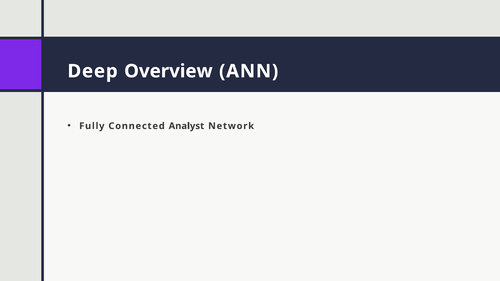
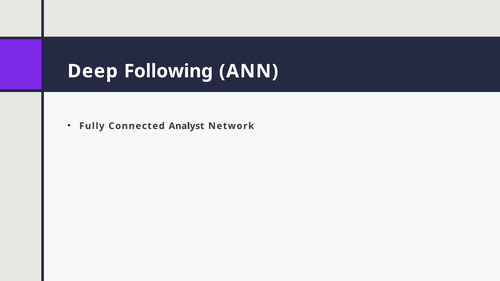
Overview: Overview -> Following (168, 71)
